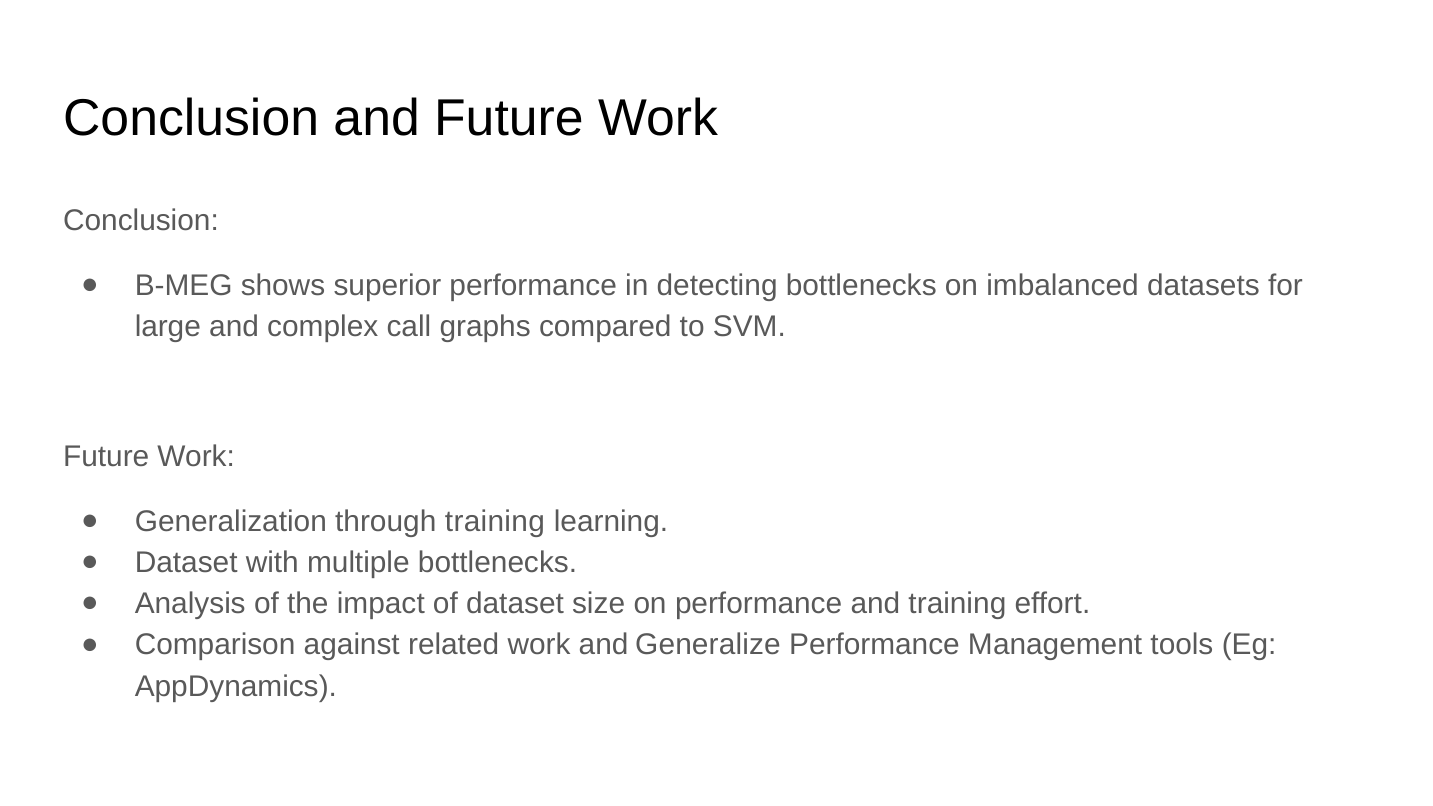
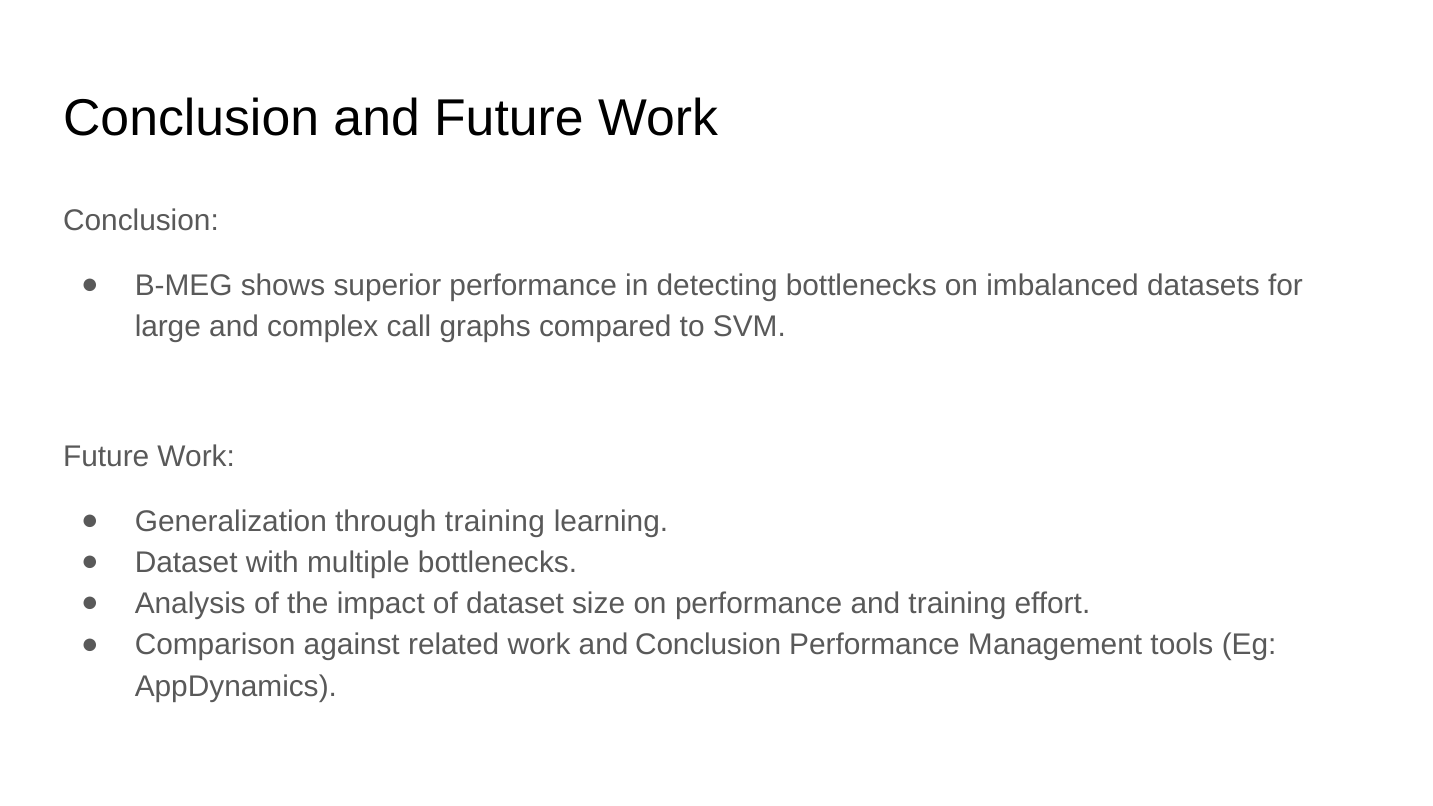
and Generalize: Generalize -> Conclusion (708, 645)
